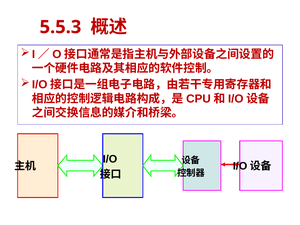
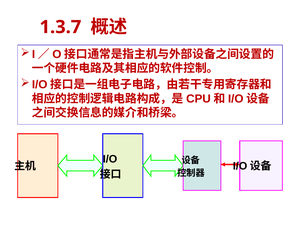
5.5.3: 5.5.3 -> 1.3.7 (60, 27)
